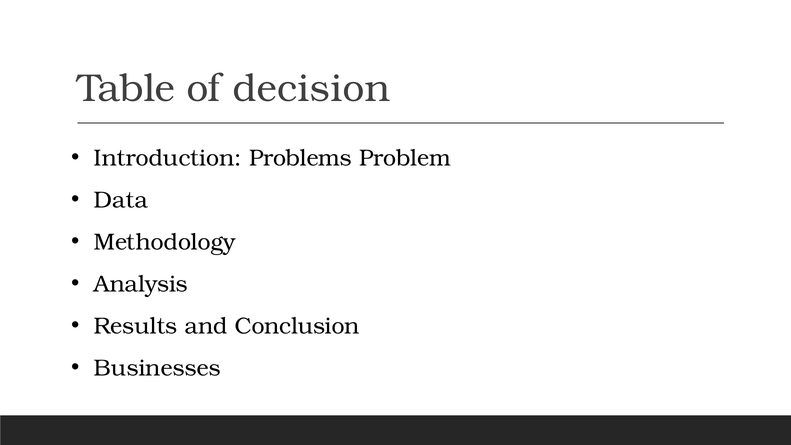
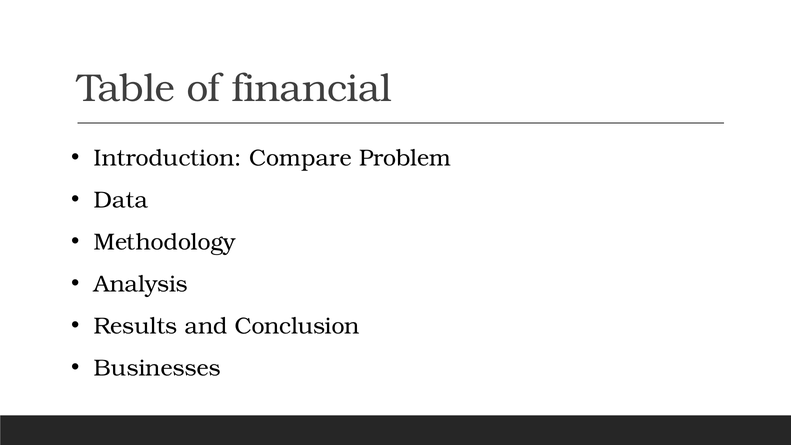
decision: decision -> financial (312, 89)
Problems: Problems -> Compare (300, 158)
